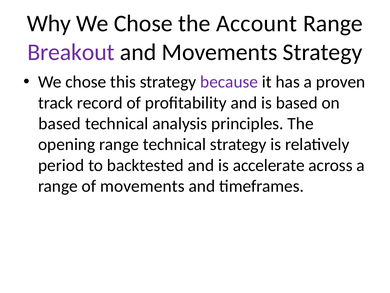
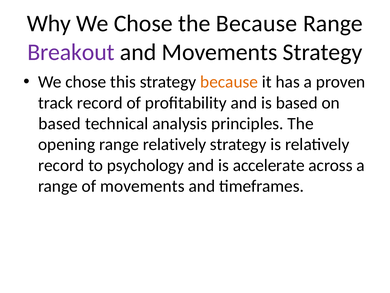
the Account: Account -> Because (257, 23)
because colour: purple -> orange (229, 82)
range technical: technical -> relatively (175, 144)
period: period -> record (61, 165)
backtested: backtested -> psychology (145, 165)
